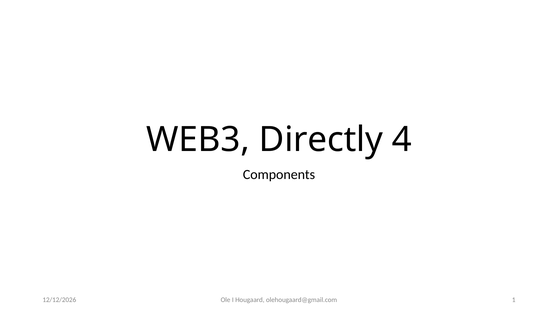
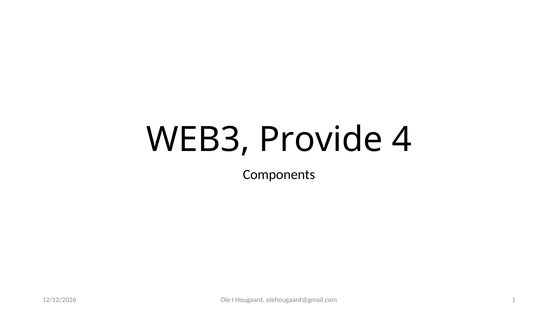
Directly: Directly -> Provide (321, 139)
